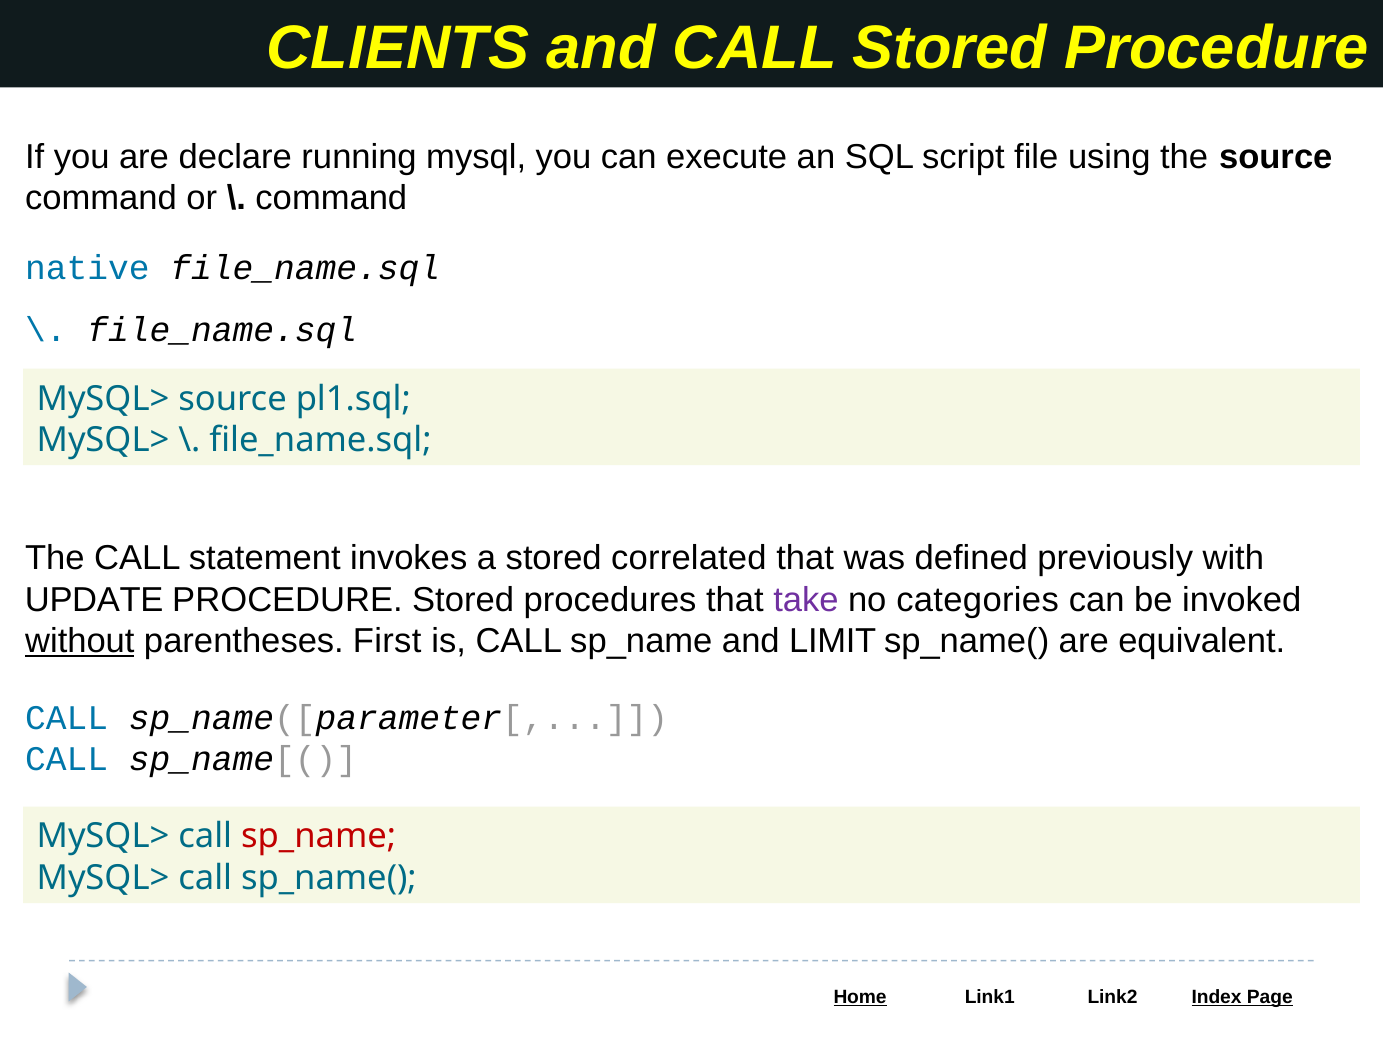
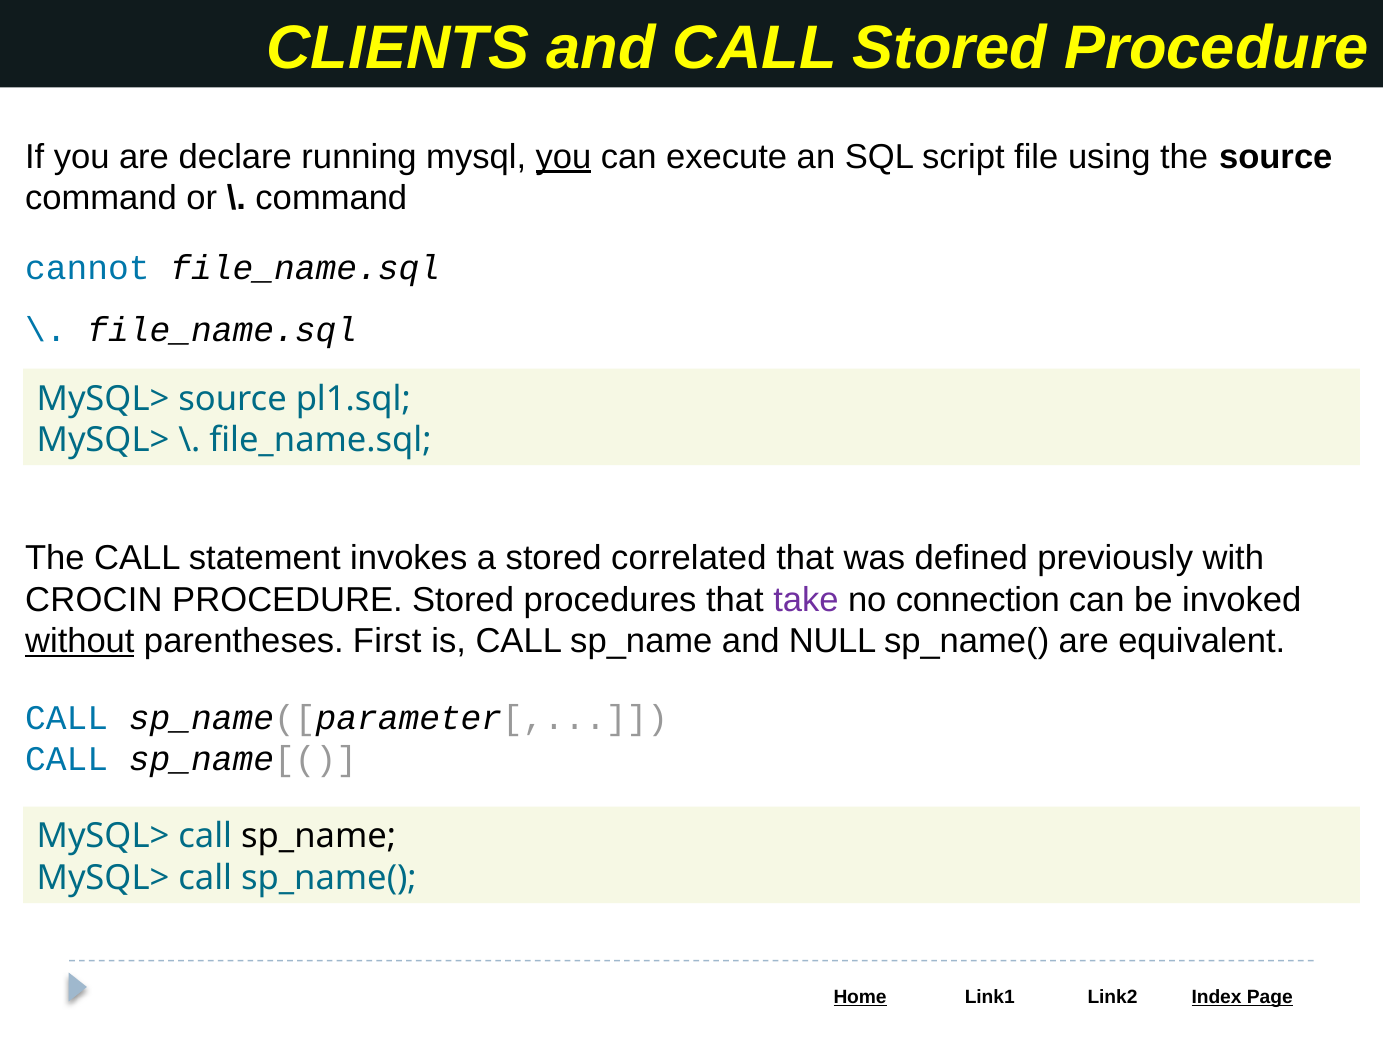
you underline: none -> present (563, 157)
native: native -> cannot (87, 268)
UPDATE: UPDATE -> CROCIN (94, 600)
categories: categories -> connection (978, 600)
LIMIT: LIMIT -> NULL (833, 642)
sp_name colour: red -> black (319, 837)
